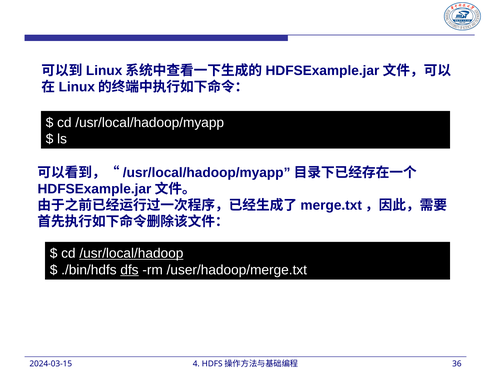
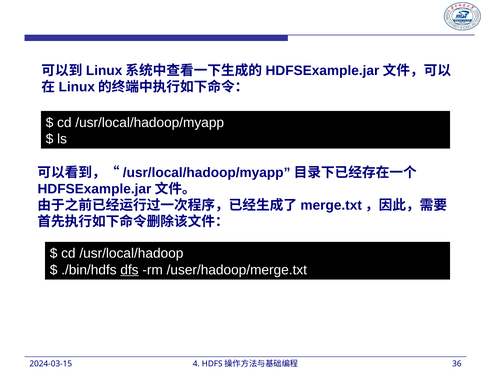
/usr/local/hadoop underline: present -> none (131, 253)
